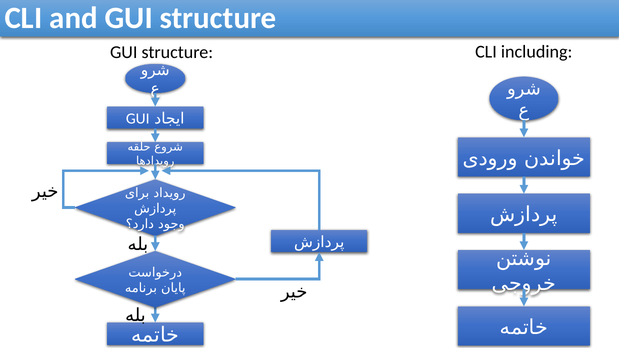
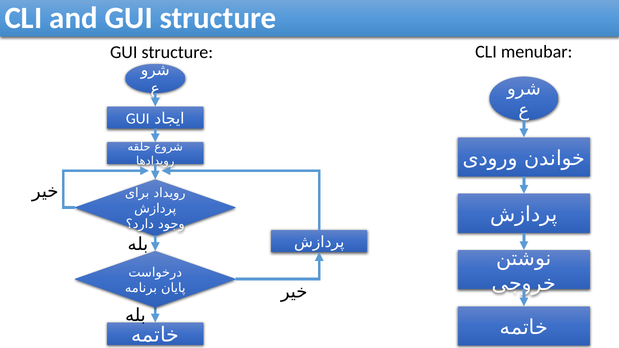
including: including -> menubar (537, 52)
